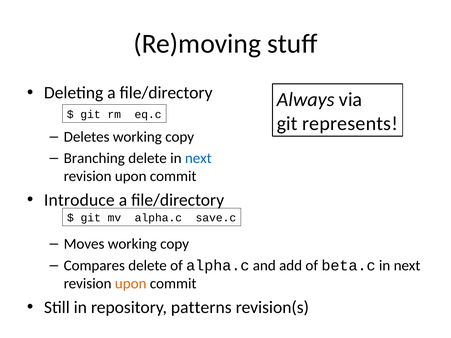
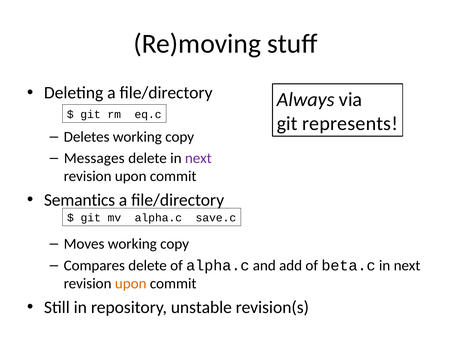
Branching: Branching -> Messages (94, 158)
next colour: blue -> purple (198, 158)
Introduce: Introduce -> Semantics (80, 200)
patterns: patterns -> unstable (201, 307)
